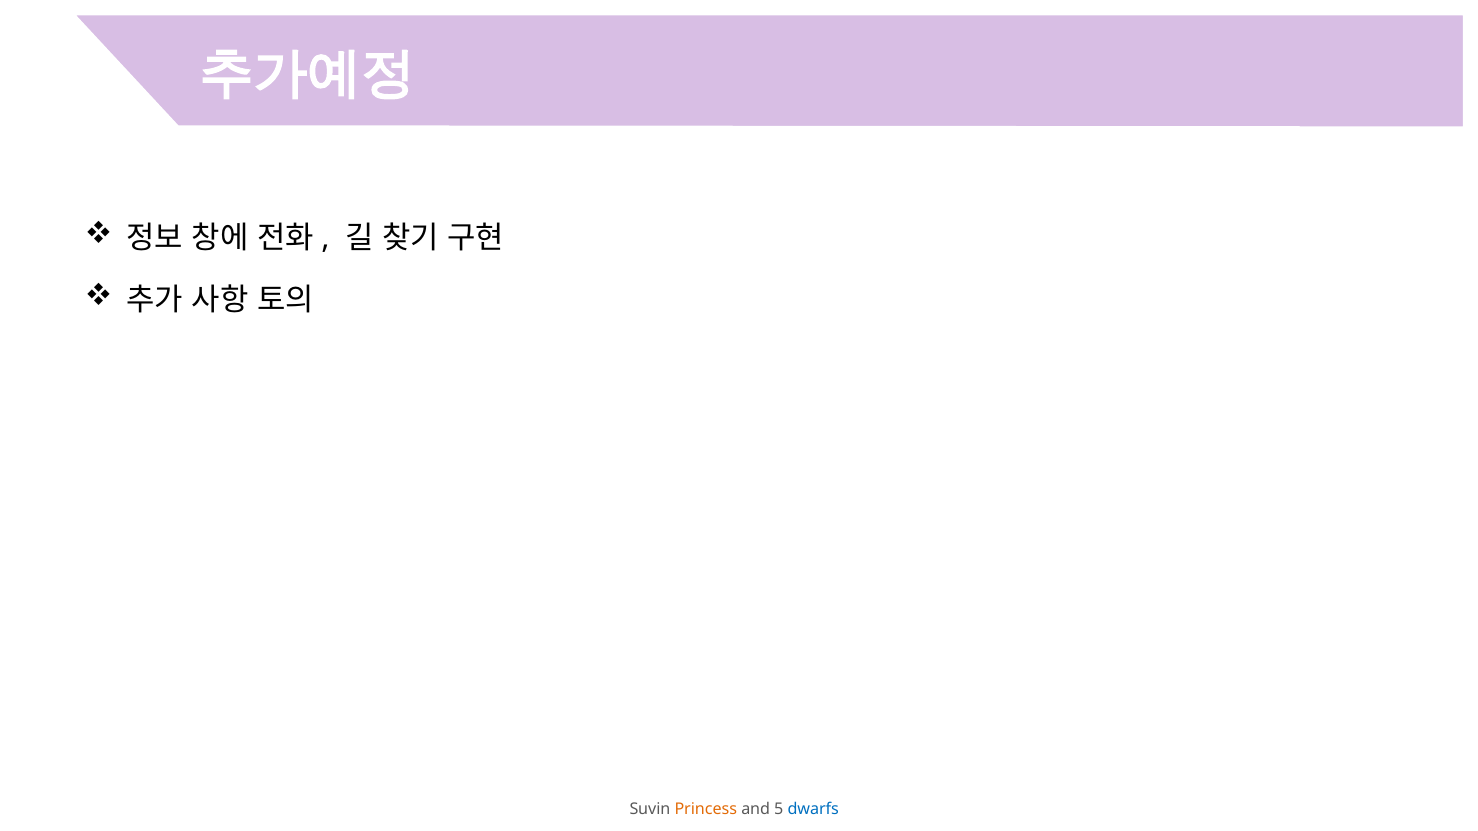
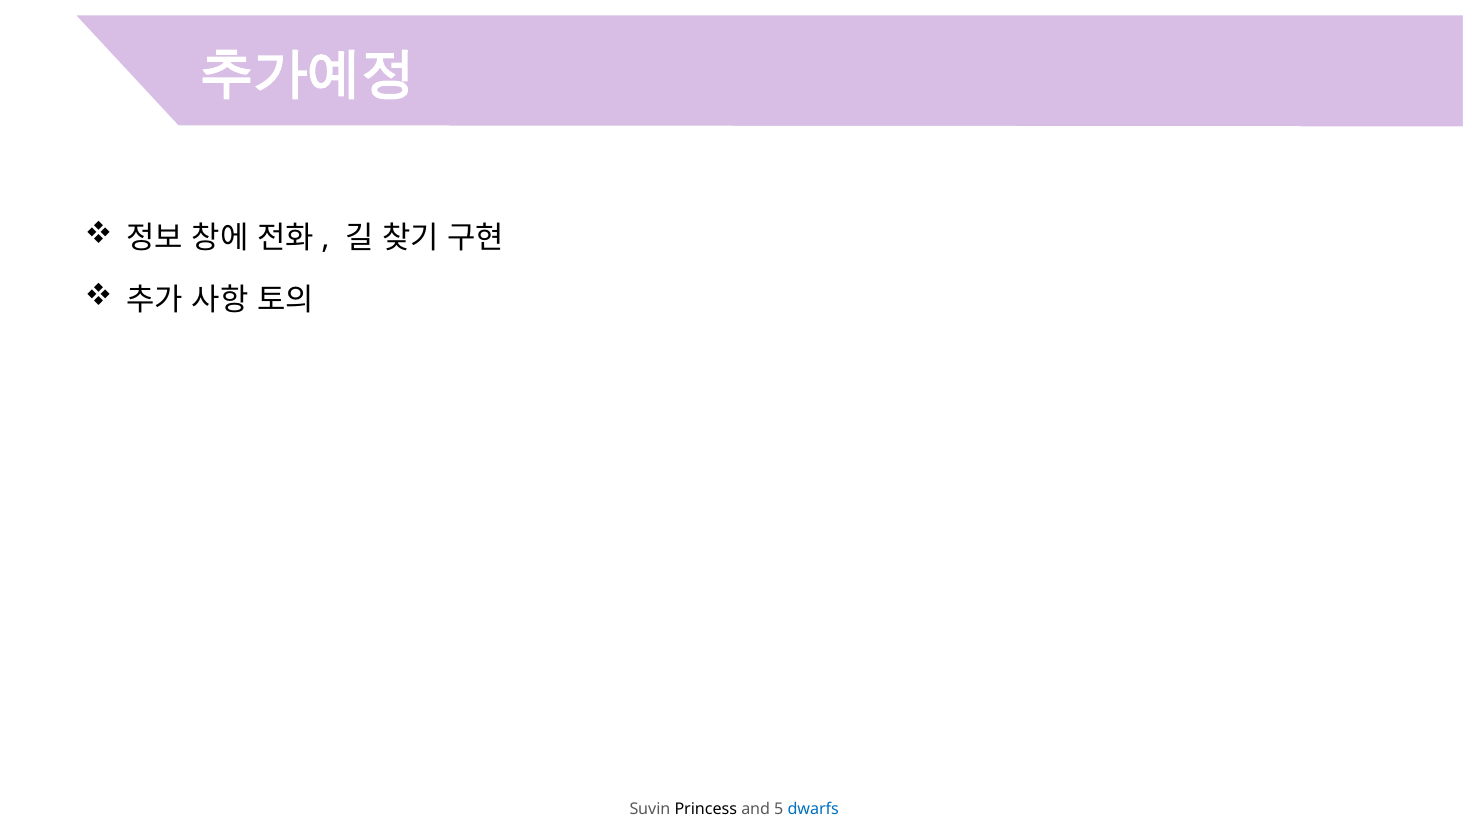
Princess colour: orange -> black (706, 810)
